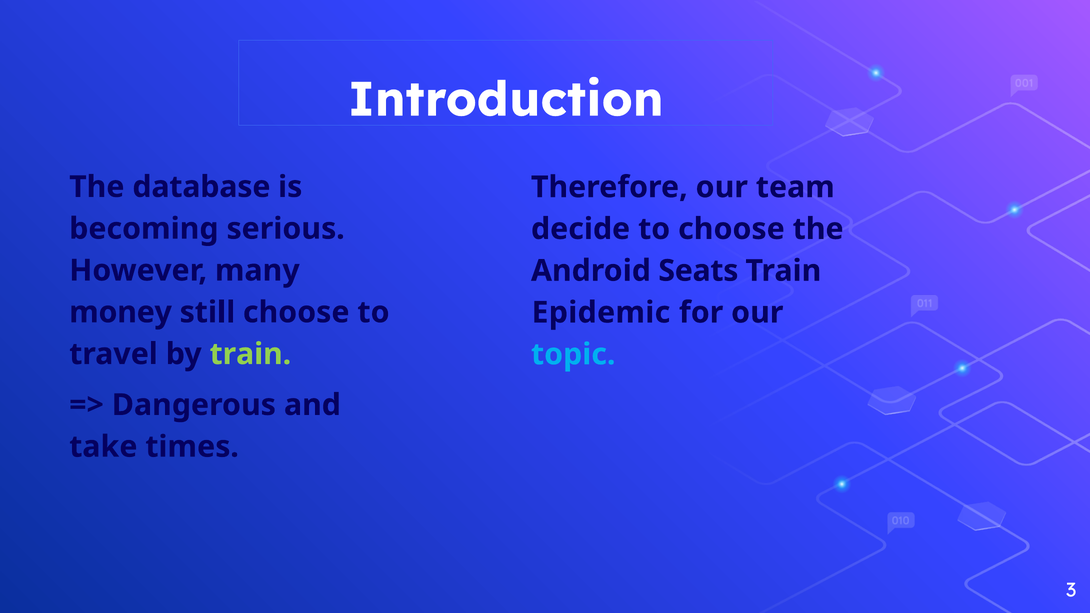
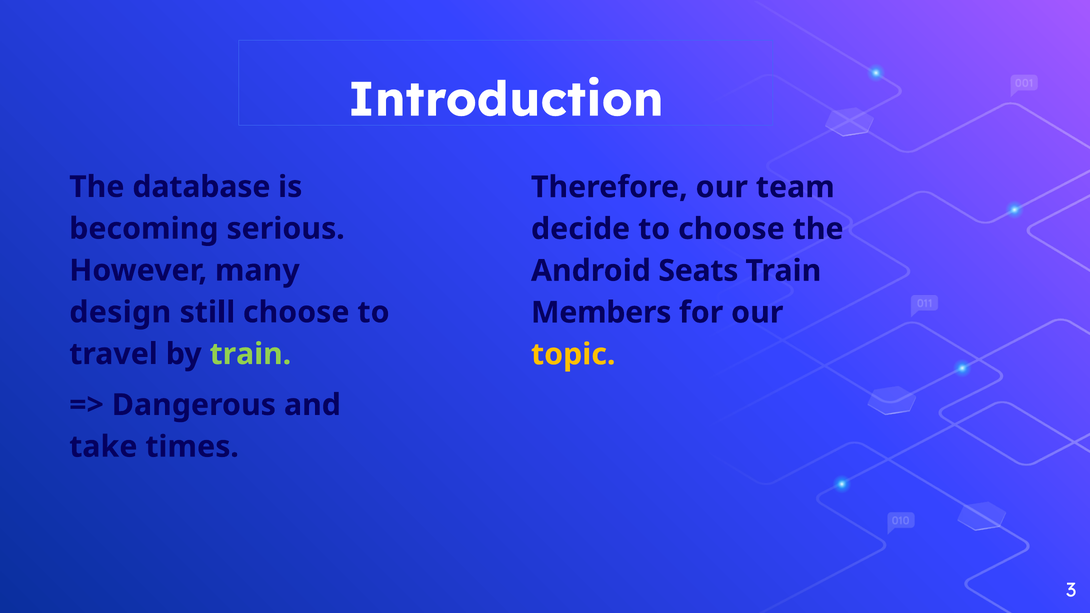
money: money -> design (120, 312)
Epidemic: Epidemic -> Members (601, 313)
topic colour: light blue -> yellow (573, 354)
